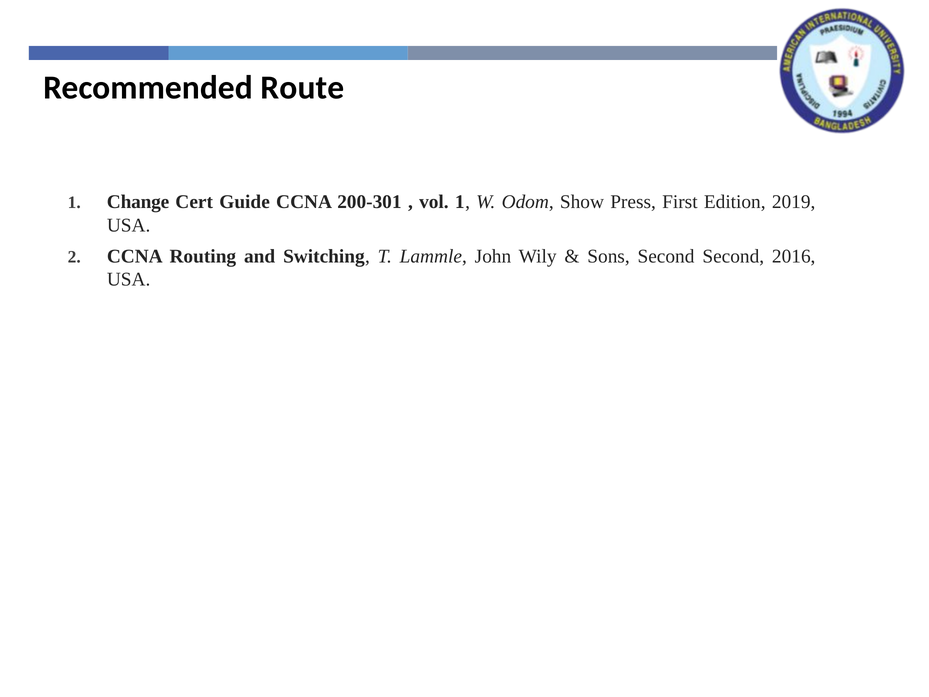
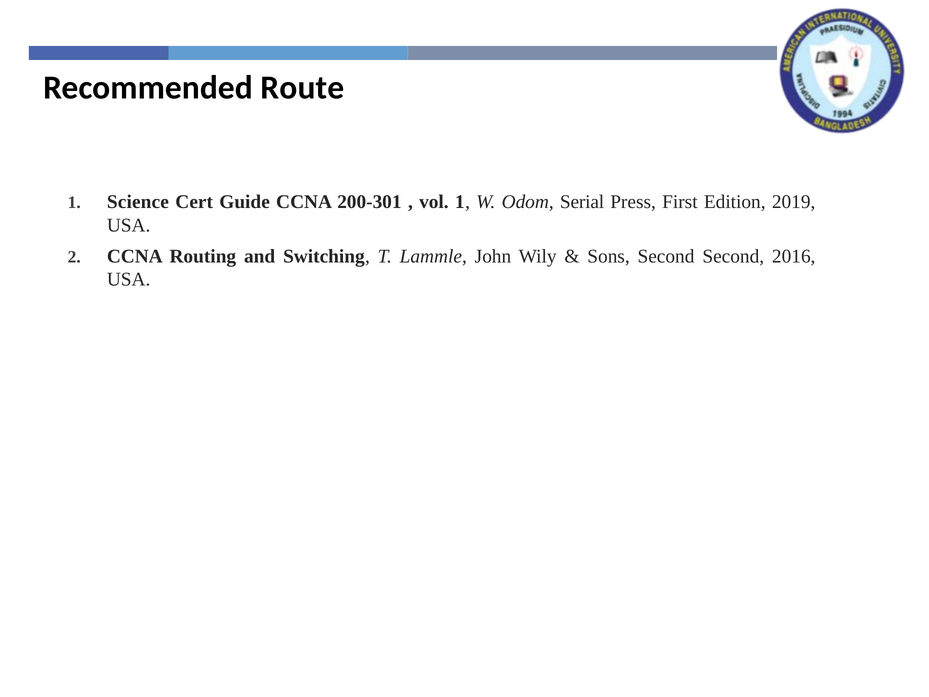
Change: Change -> Science (138, 202)
Show: Show -> Serial (582, 202)
